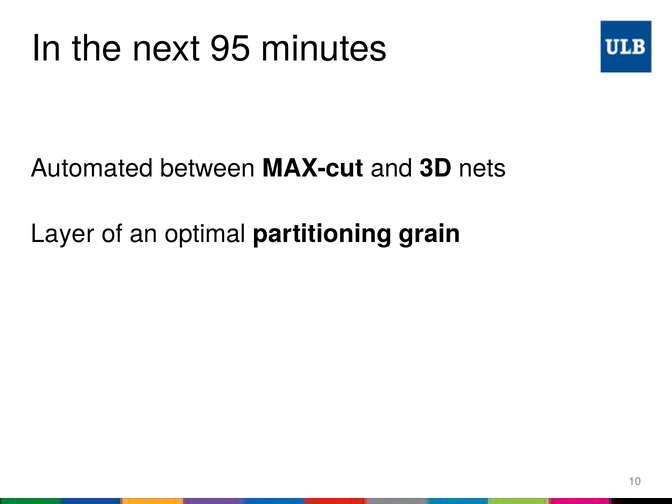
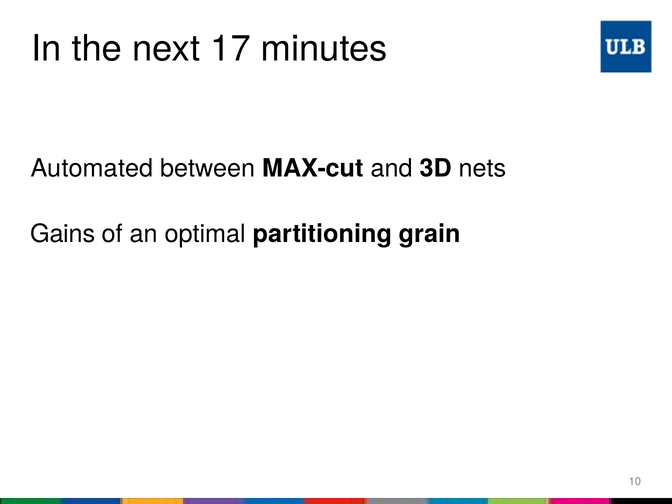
95: 95 -> 17 (231, 49)
Layer: Layer -> Gains (63, 234)
